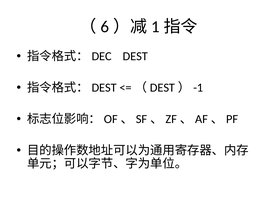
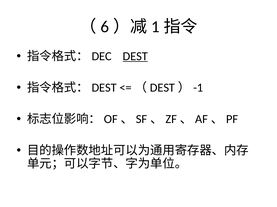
DEST underline: none -> present (135, 56)
